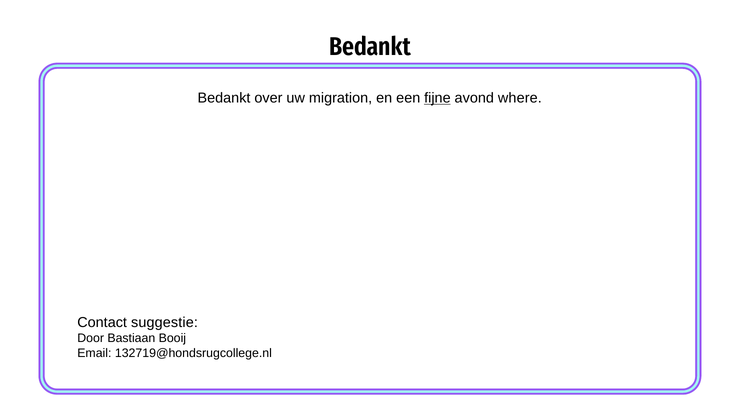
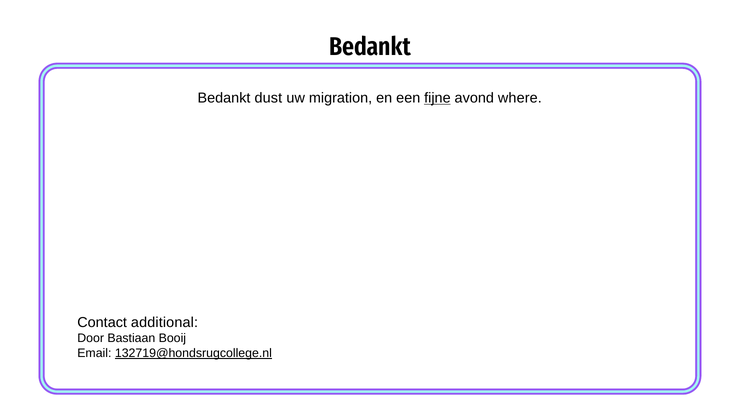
over: over -> dust (268, 98)
suggestie: suggestie -> additional (164, 323)
132719@hondsrugcollege.nl underline: none -> present (193, 353)
